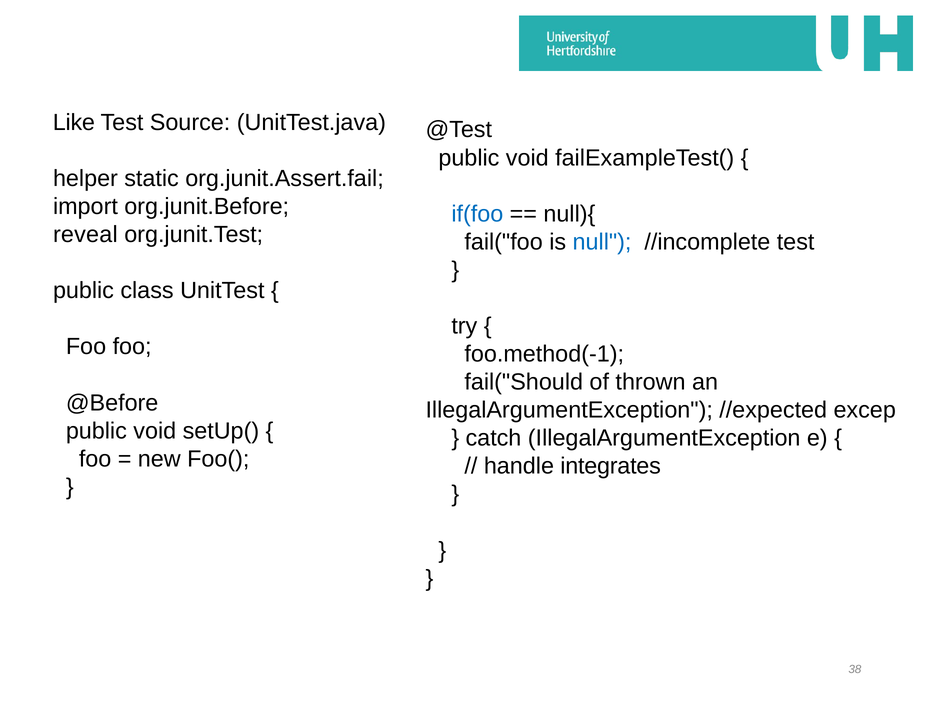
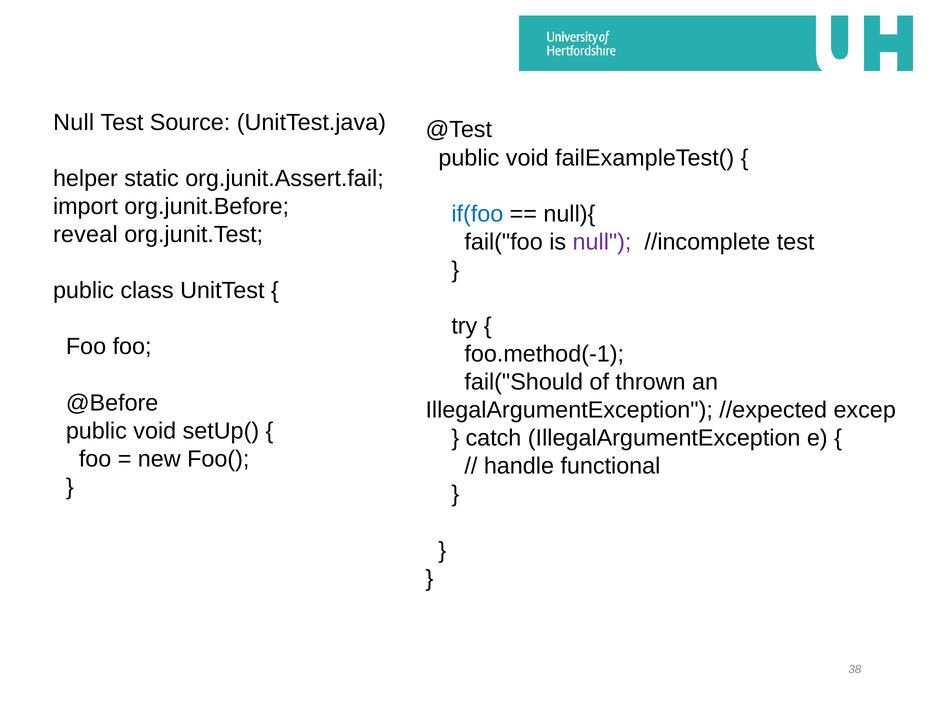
Like: Like -> Null (74, 122)
null colour: blue -> purple (602, 242)
integrates: integrates -> functional (610, 466)
